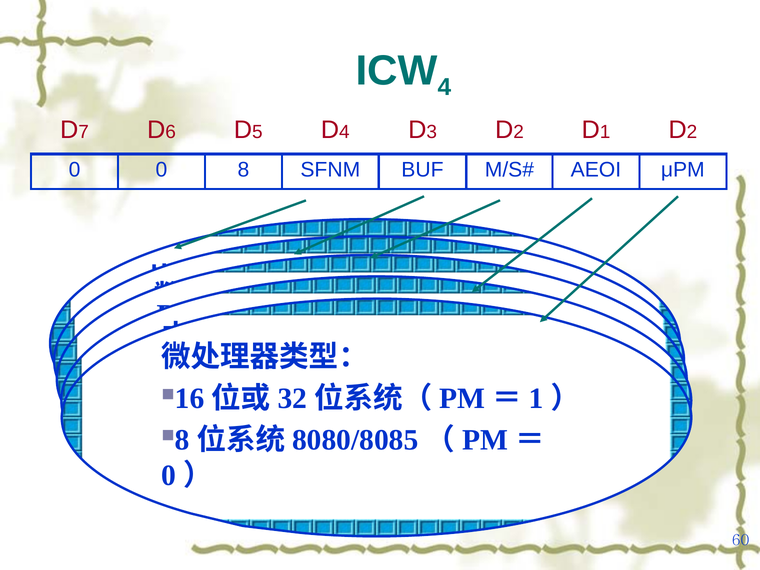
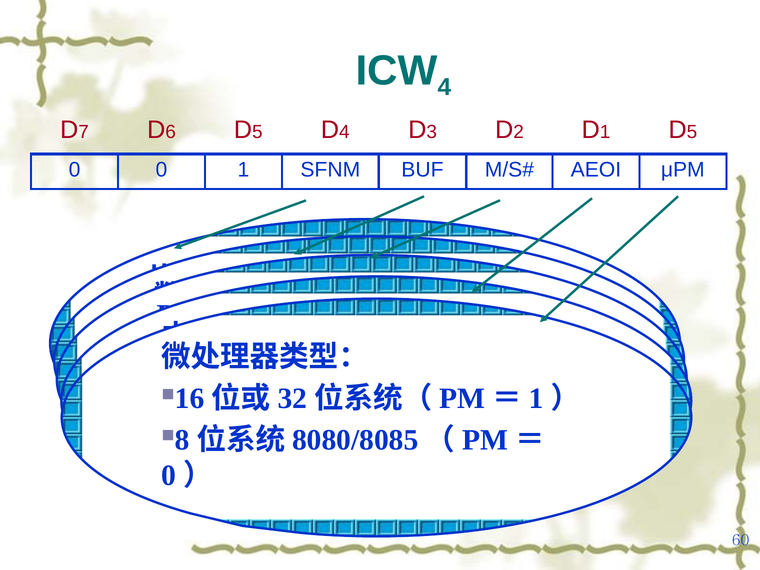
2: 2 -> 5 (692, 132)
0 8: 8 -> 1 (243, 170)
